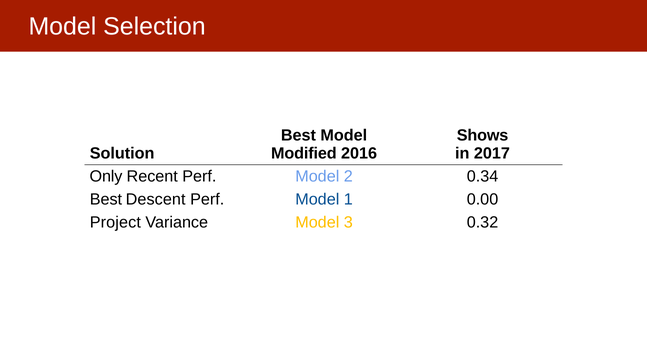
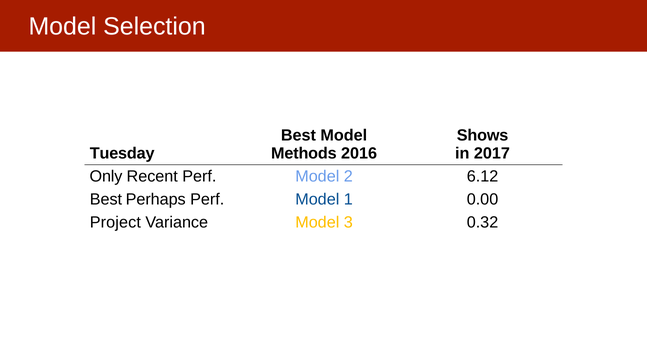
Solution: Solution -> Tuesday (122, 153)
Modified: Modified -> Methods (304, 153)
0.34: 0.34 -> 6.12 (483, 176)
Descent: Descent -> Perhaps (156, 199)
